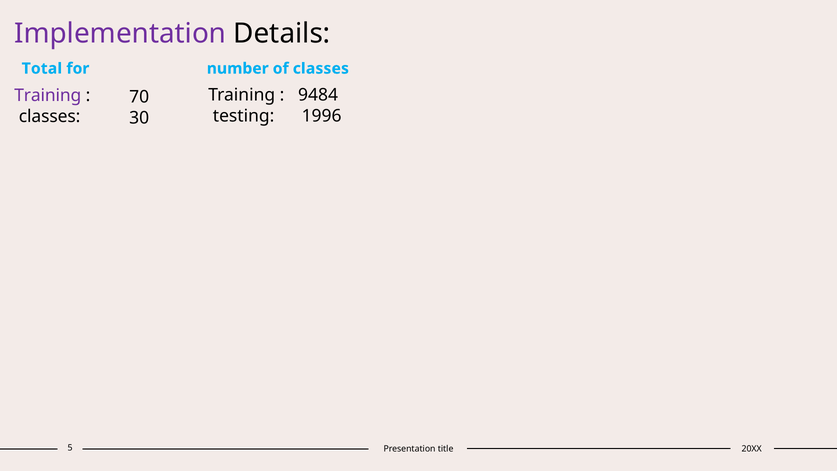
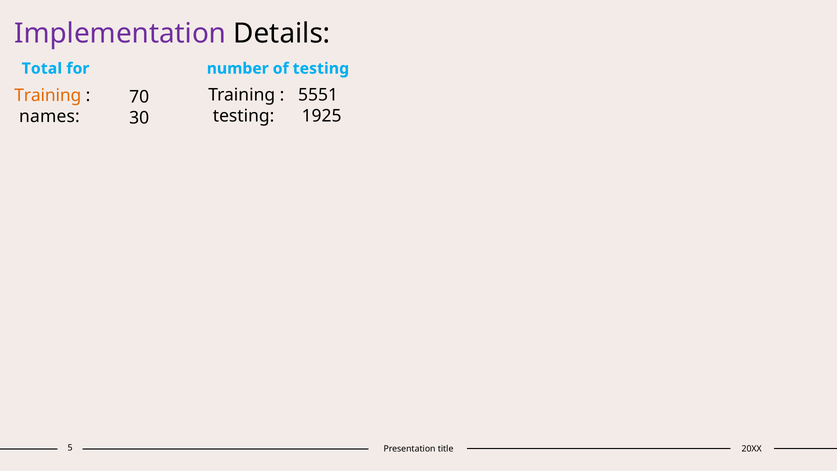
of classes: classes -> testing (321, 68)
9484: 9484 -> 5551 (318, 95)
Training colour: purple -> orange (48, 95)
1996: 1996 -> 1925 (322, 116)
classes: classes -> names (49, 116)
